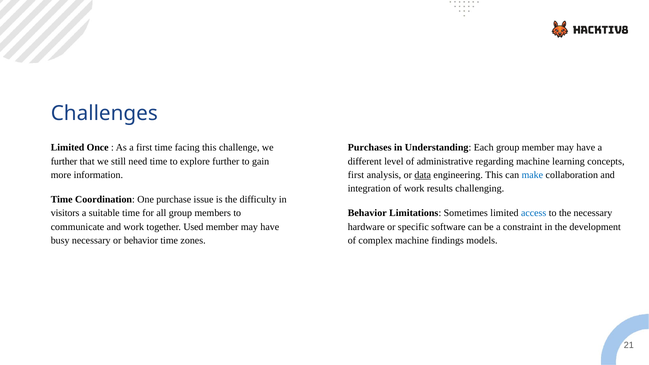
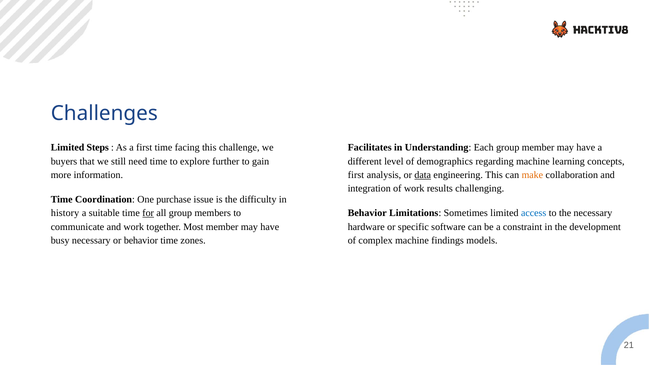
Once: Once -> Steps (98, 148)
Purchases: Purchases -> Facilitates (370, 148)
further: further -> buyers (64, 161)
administrative: administrative -> demographics (445, 161)
make colour: blue -> orange (532, 175)
visitors: visitors -> history (65, 213)
for underline: none -> present (148, 213)
Used: Used -> Most (193, 227)
